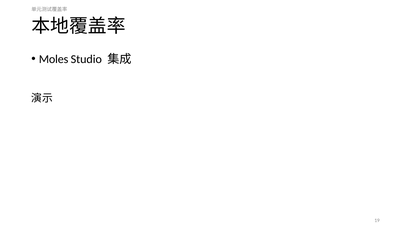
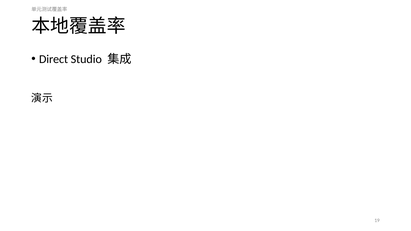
Moles: Moles -> Direct (54, 59)
